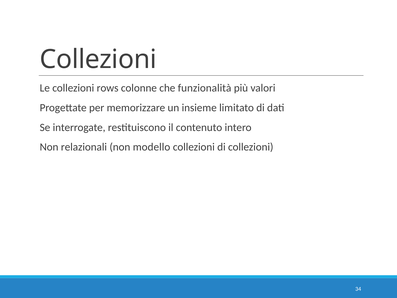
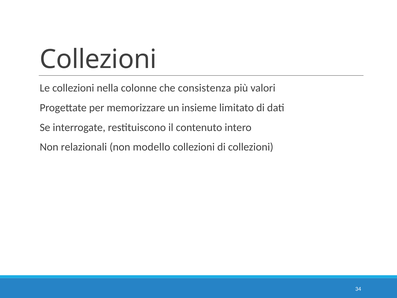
rows: rows -> nella (108, 88)
funzionalità: funzionalità -> consistenza (205, 88)
